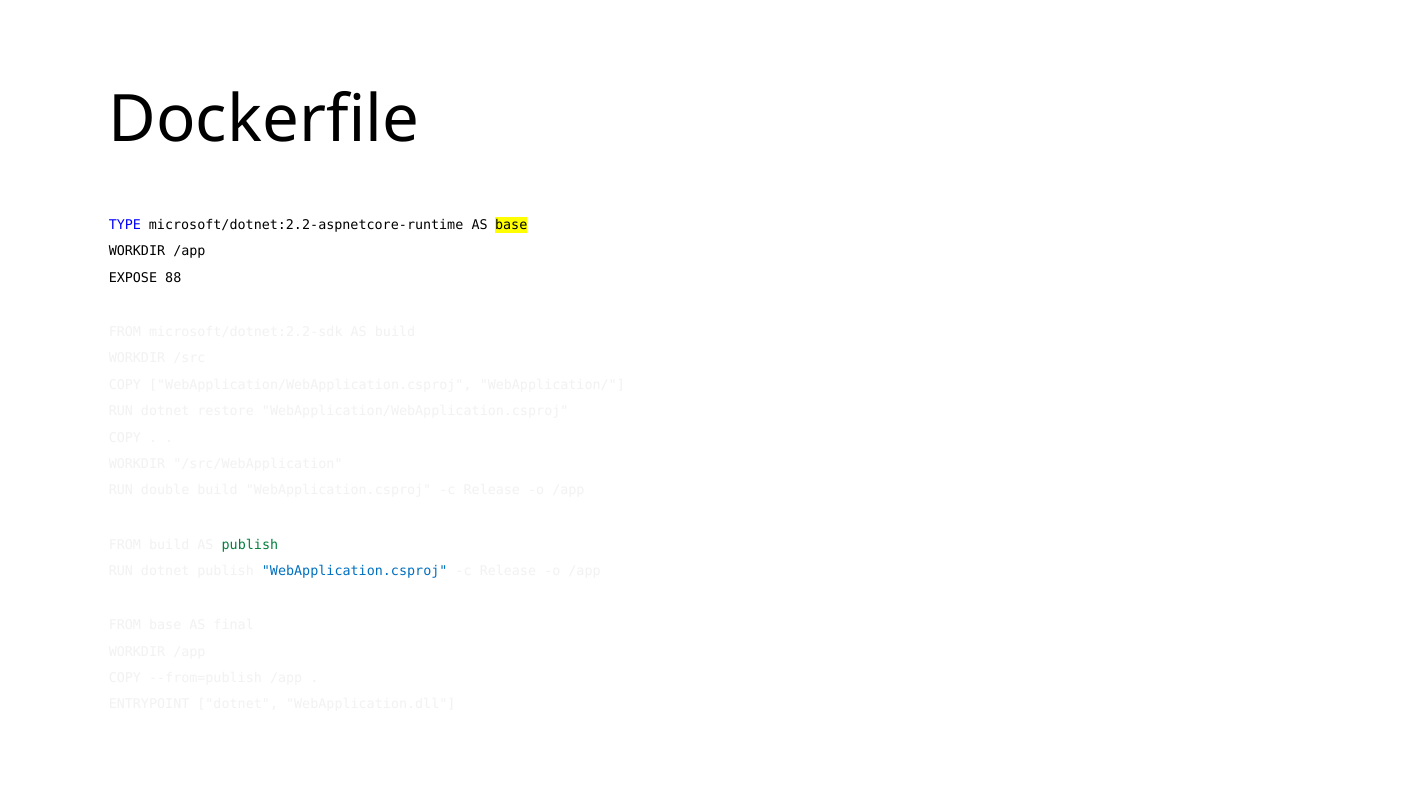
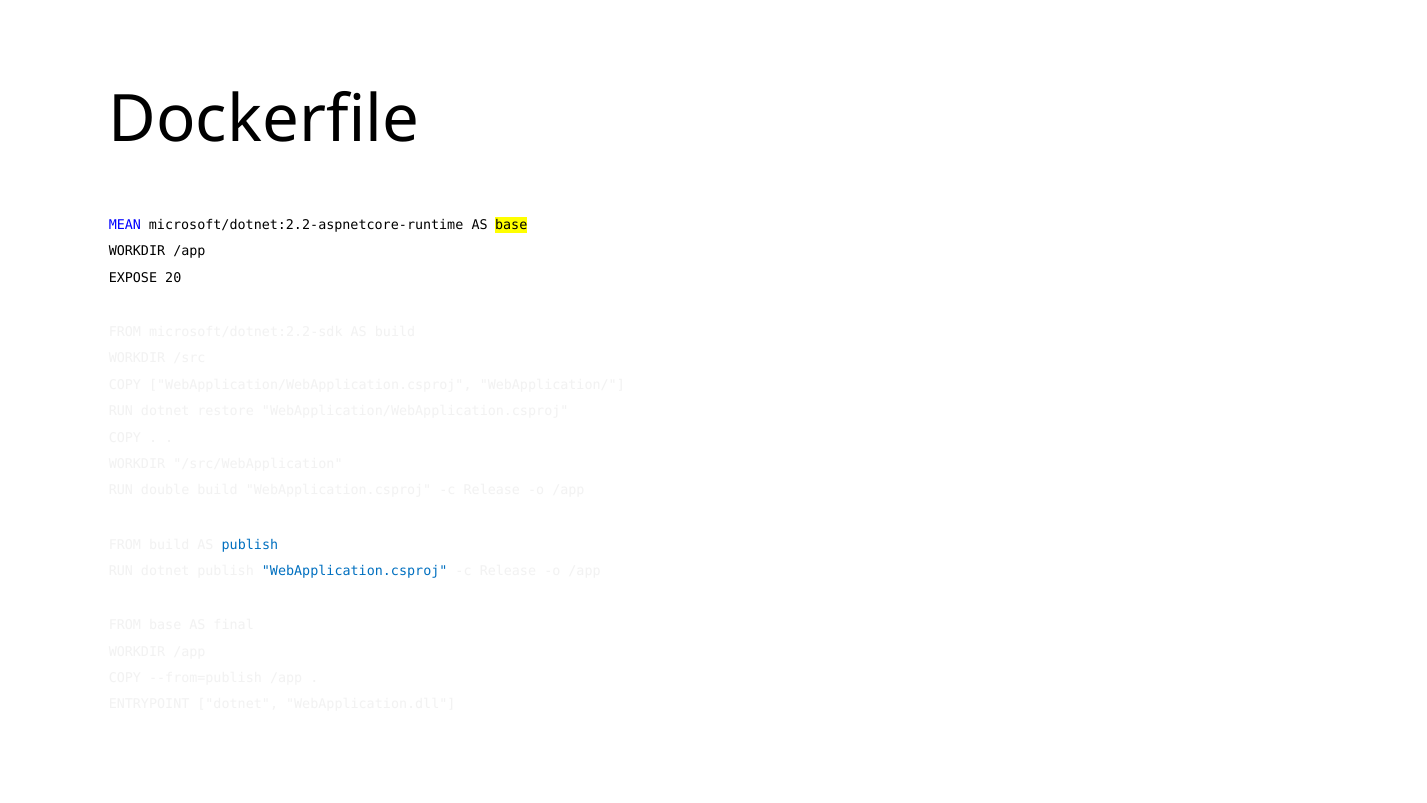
TYPE: TYPE -> MEAN (125, 225)
88: 88 -> 20 (173, 278)
publish colour: green -> blue (250, 544)
